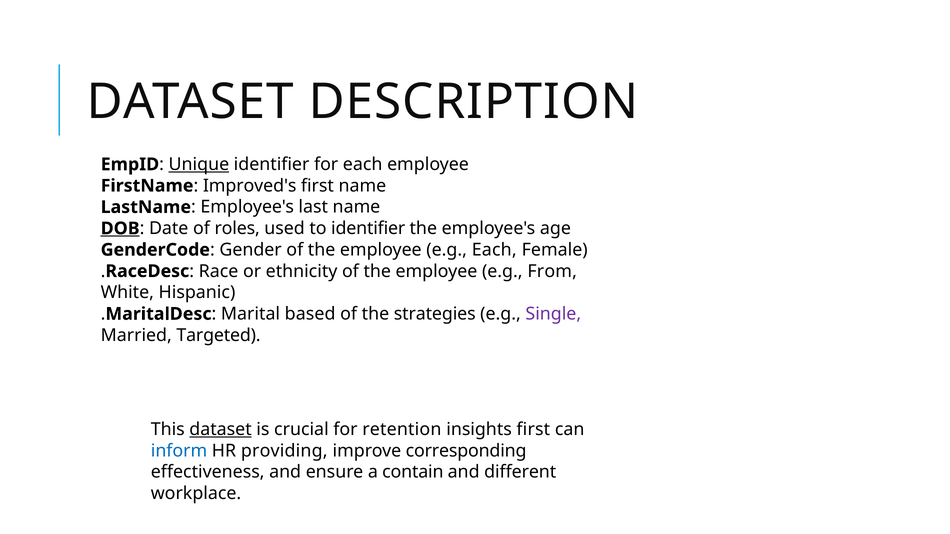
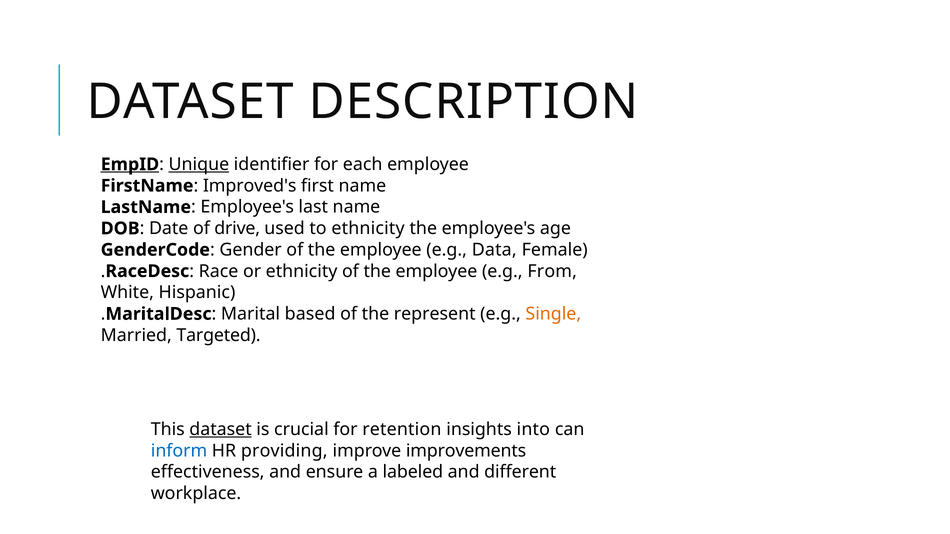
EmpID underline: none -> present (130, 165)
DOB underline: present -> none (120, 229)
roles: roles -> drive (237, 229)
to identifier: identifier -> ethnicity (368, 229)
e.g Each: Each -> Data (494, 250)
strategies: strategies -> represent (435, 314)
Single colour: purple -> orange (553, 314)
insights first: first -> into (533, 430)
corresponding: corresponding -> improvements (466, 451)
contain: contain -> labeled (413, 472)
